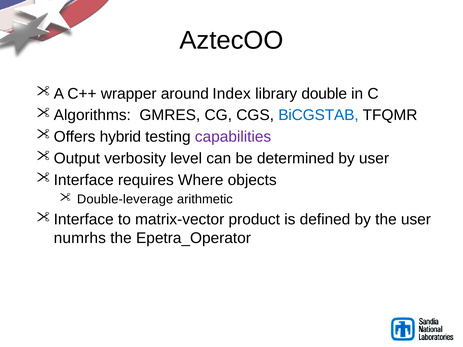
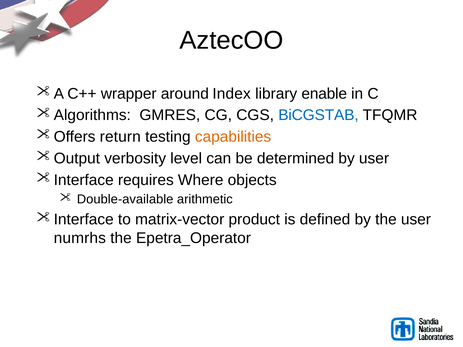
double: double -> enable (324, 94)
hybrid: hybrid -> return (120, 137)
capabilities colour: purple -> orange (233, 137)
Double-leverage: Double-leverage -> Double-available (125, 199)
